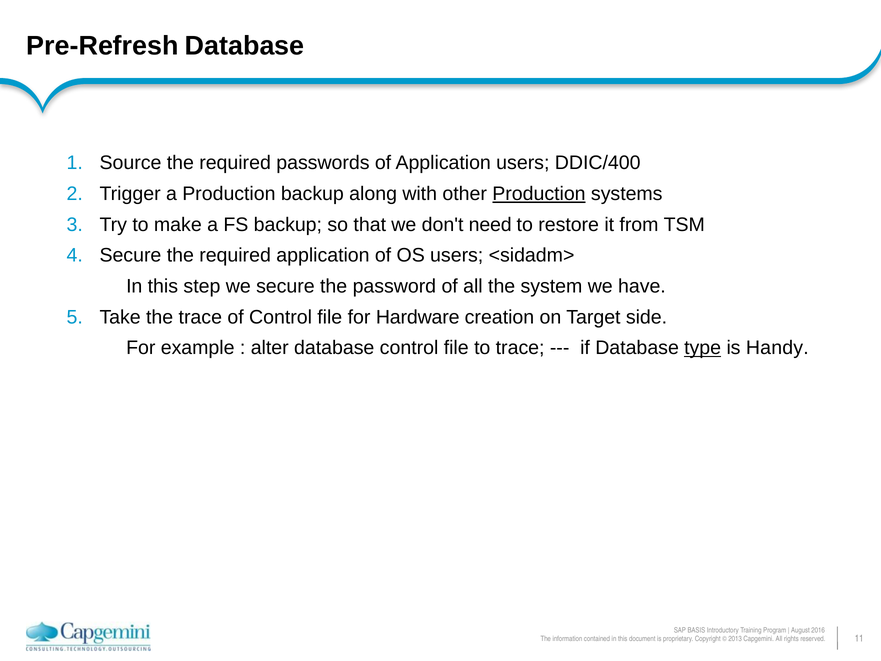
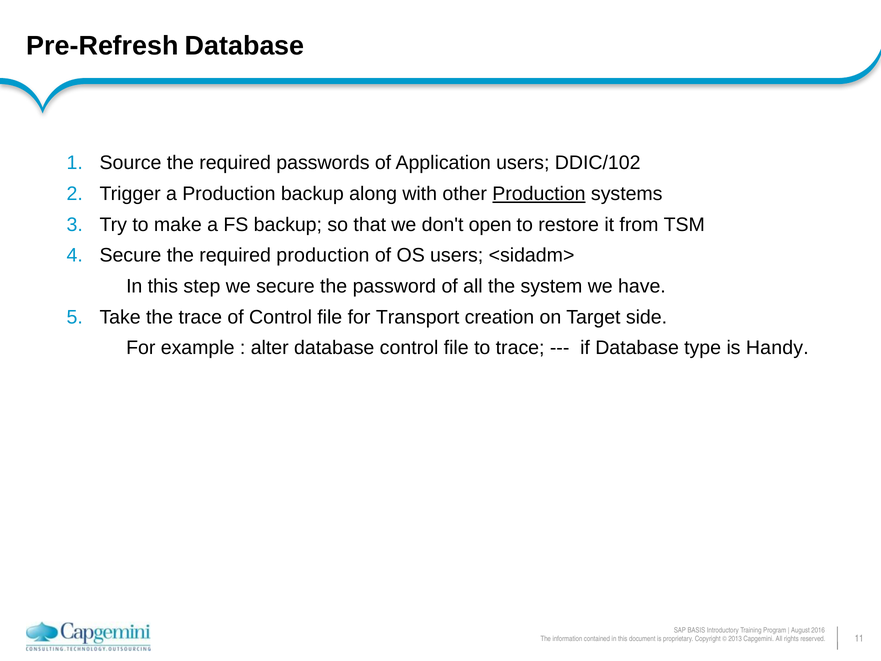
DDIC/400: DDIC/400 -> DDIC/102 (598, 163)
need: need -> open (490, 225)
required application: application -> production (323, 255)
Hardware: Hardware -> Transport (418, 317)
type underline: present -> none (703, 348)
